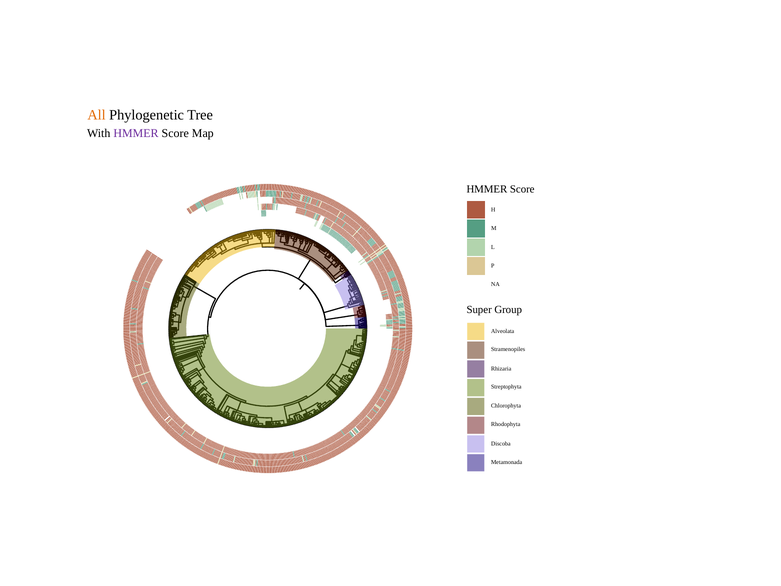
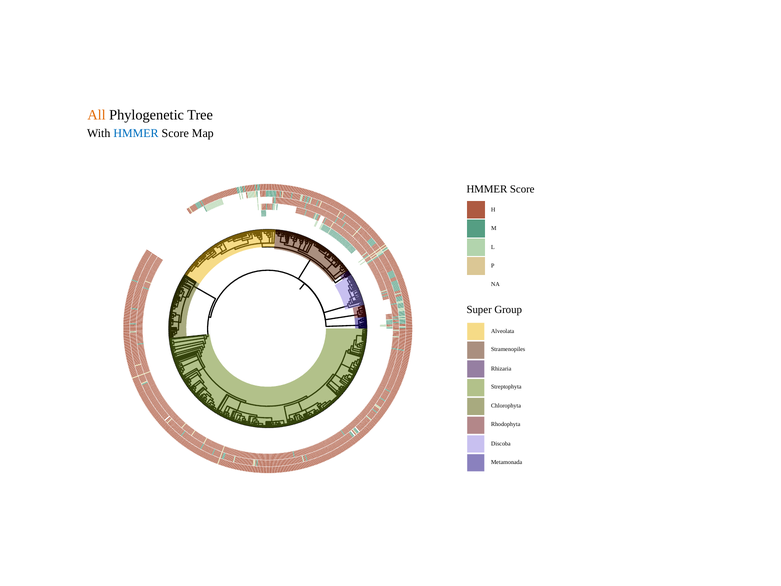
HMMER colour: purple -> blue (136, 133)
